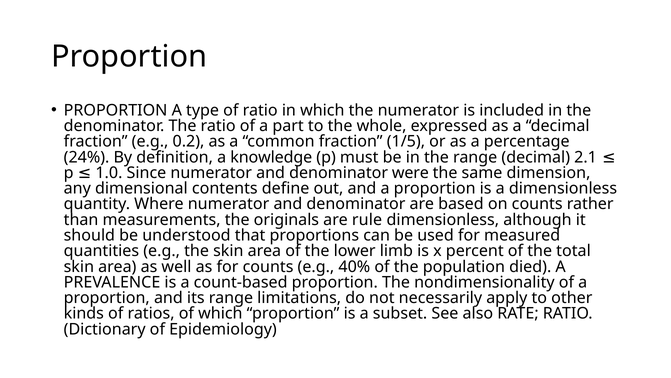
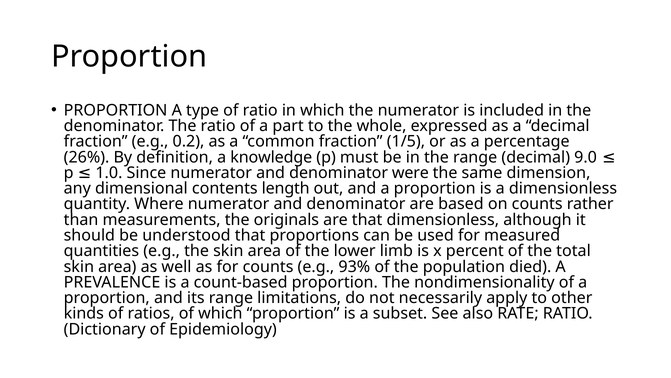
24%: 24% -> 26% (87, 157)
2.1: 2.1 -> 9.0 (586, 157)
define: define -> length (286, 188)
are rule: rule -> that (367, 219)
40%: 40% -> 93% (354, 266)
